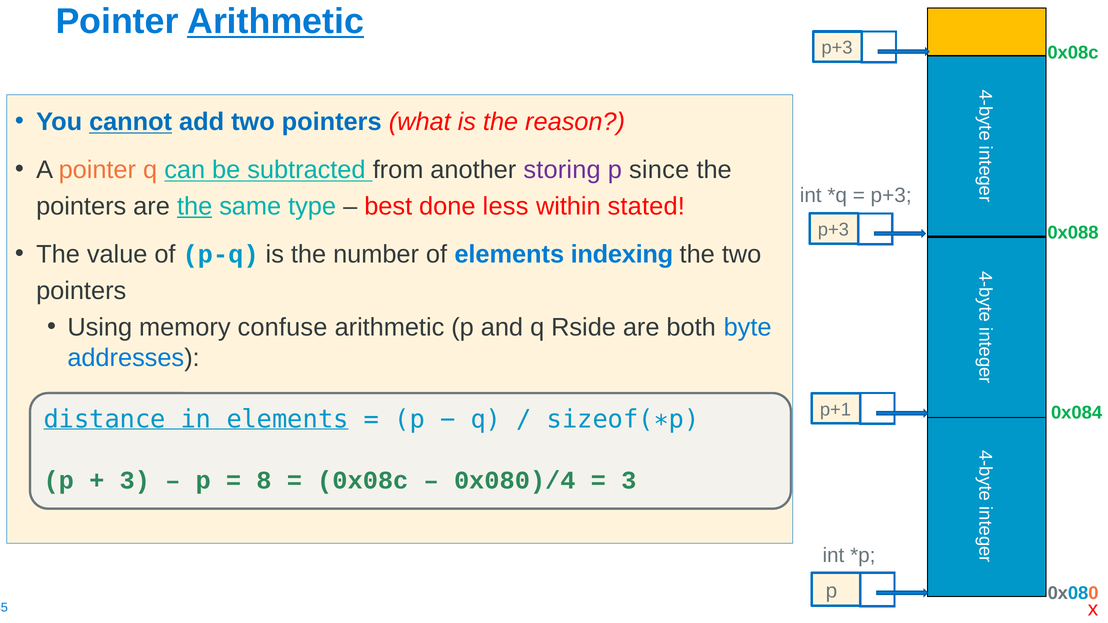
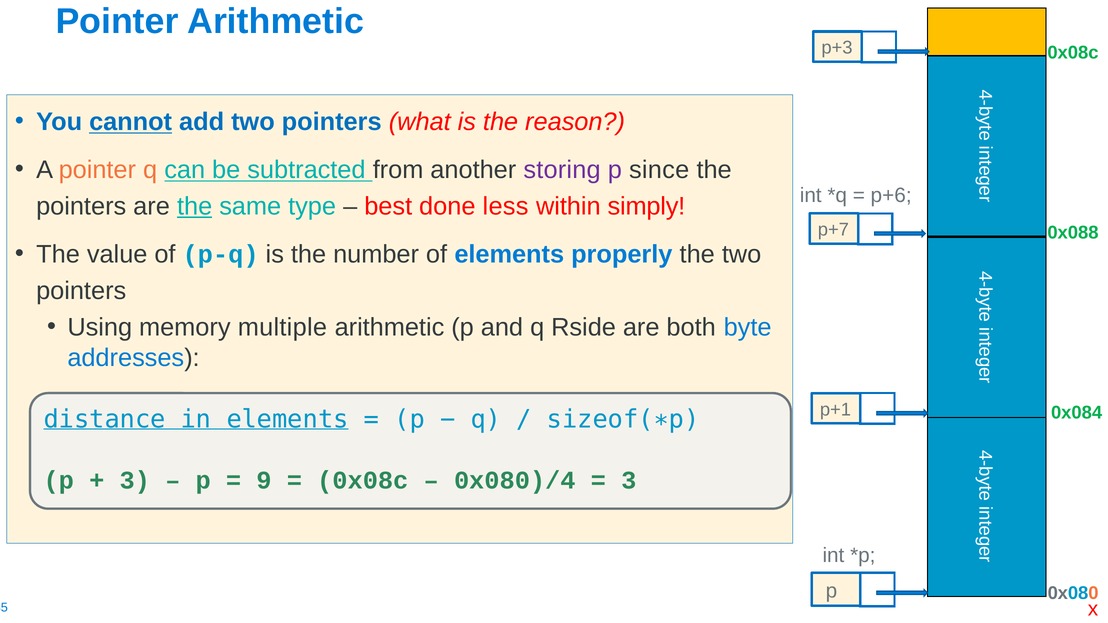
Arithmetic underline: present -> none (276, 22)
p+3: p+3 -> p+6 (891, 196)
stated: stated -> simply (646, 207)
p+3: p+3 -> p+7 (833, 230)
indexing: indexing -> properly (622, 255)
confuse: confuse -> multiple (282, 327)
8: 8 -> 9 (264, 481)
